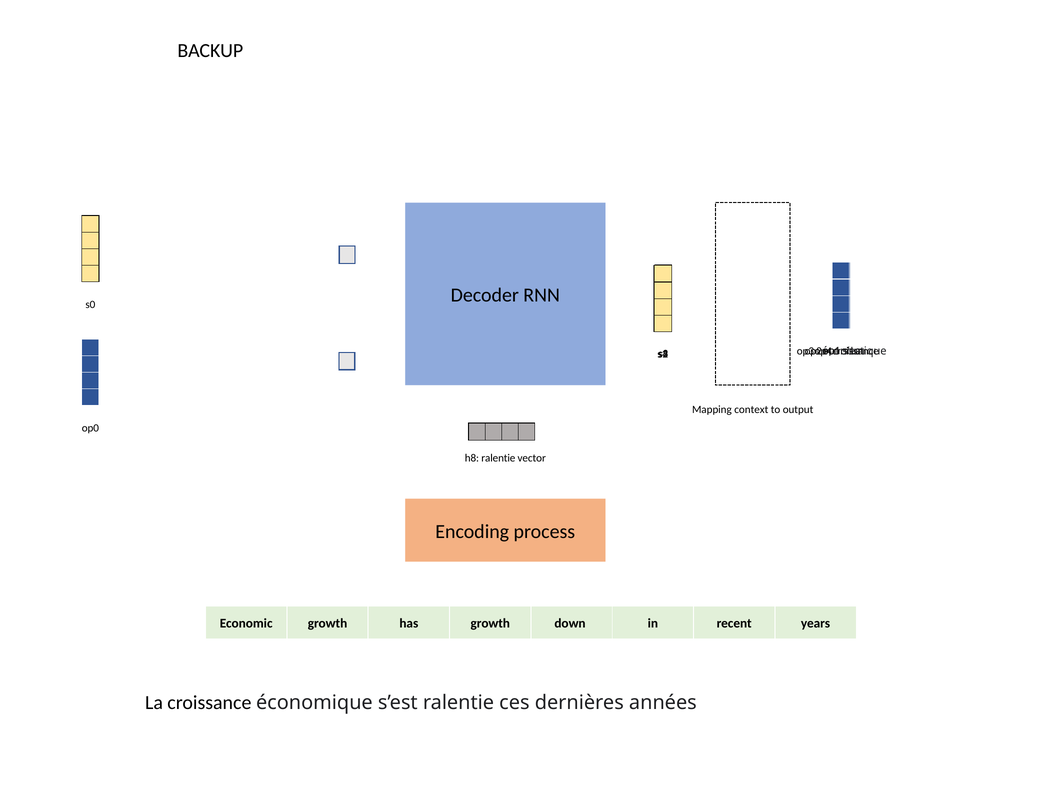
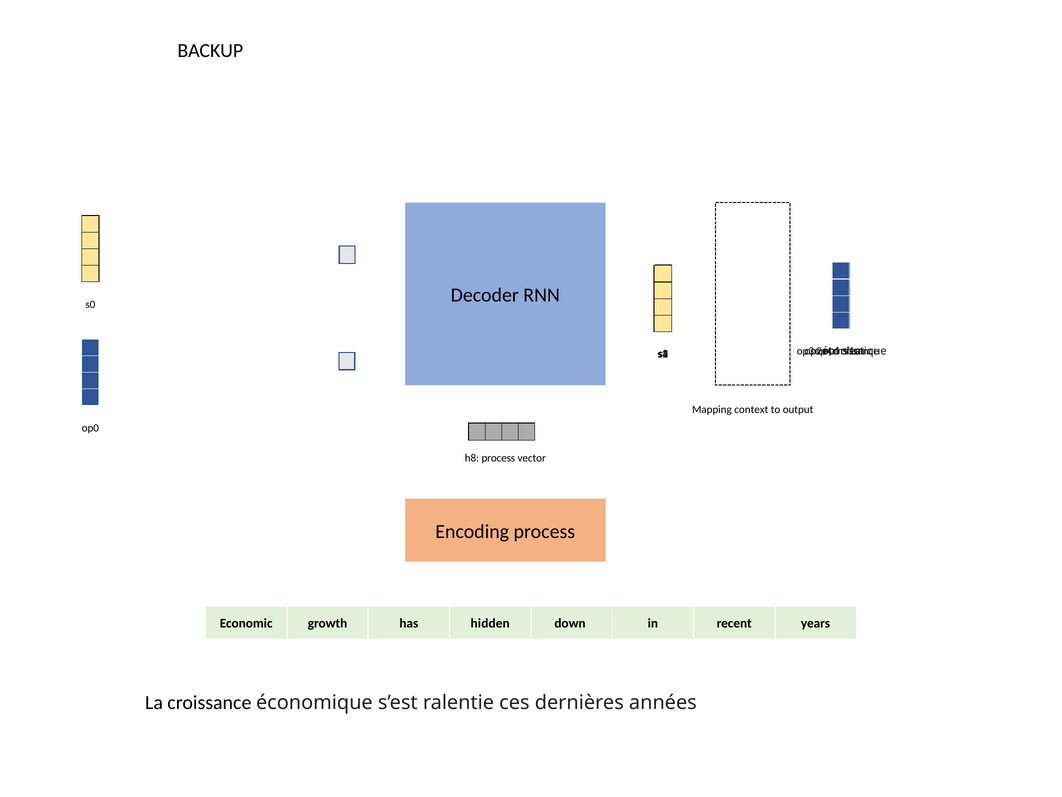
h8 ralentie: ralentie -> process (498, 458)
has growth: growth -> hidden (490, 623)
